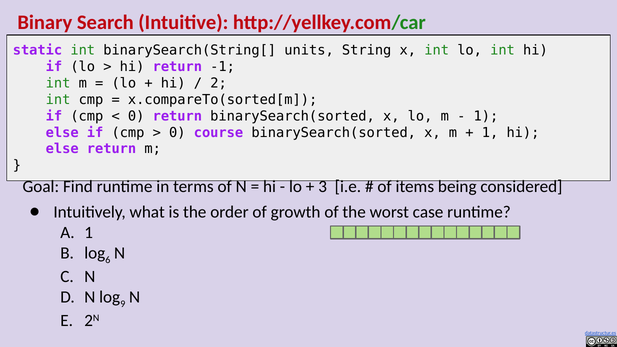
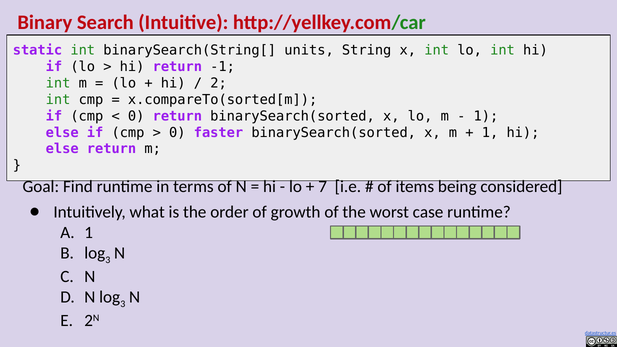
course: course -> faster (218, 133)
3: 3 -> 7 (323, 187)
6: 6 -> 3 (108, 260)
9: 9 -> 3 (123, 304)
